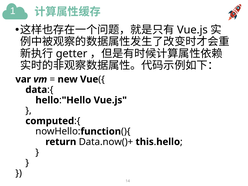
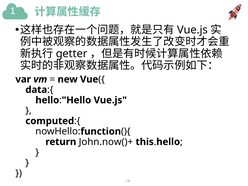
Data.now()+: Data.now()+ -> John.now()+ (106, 142)
